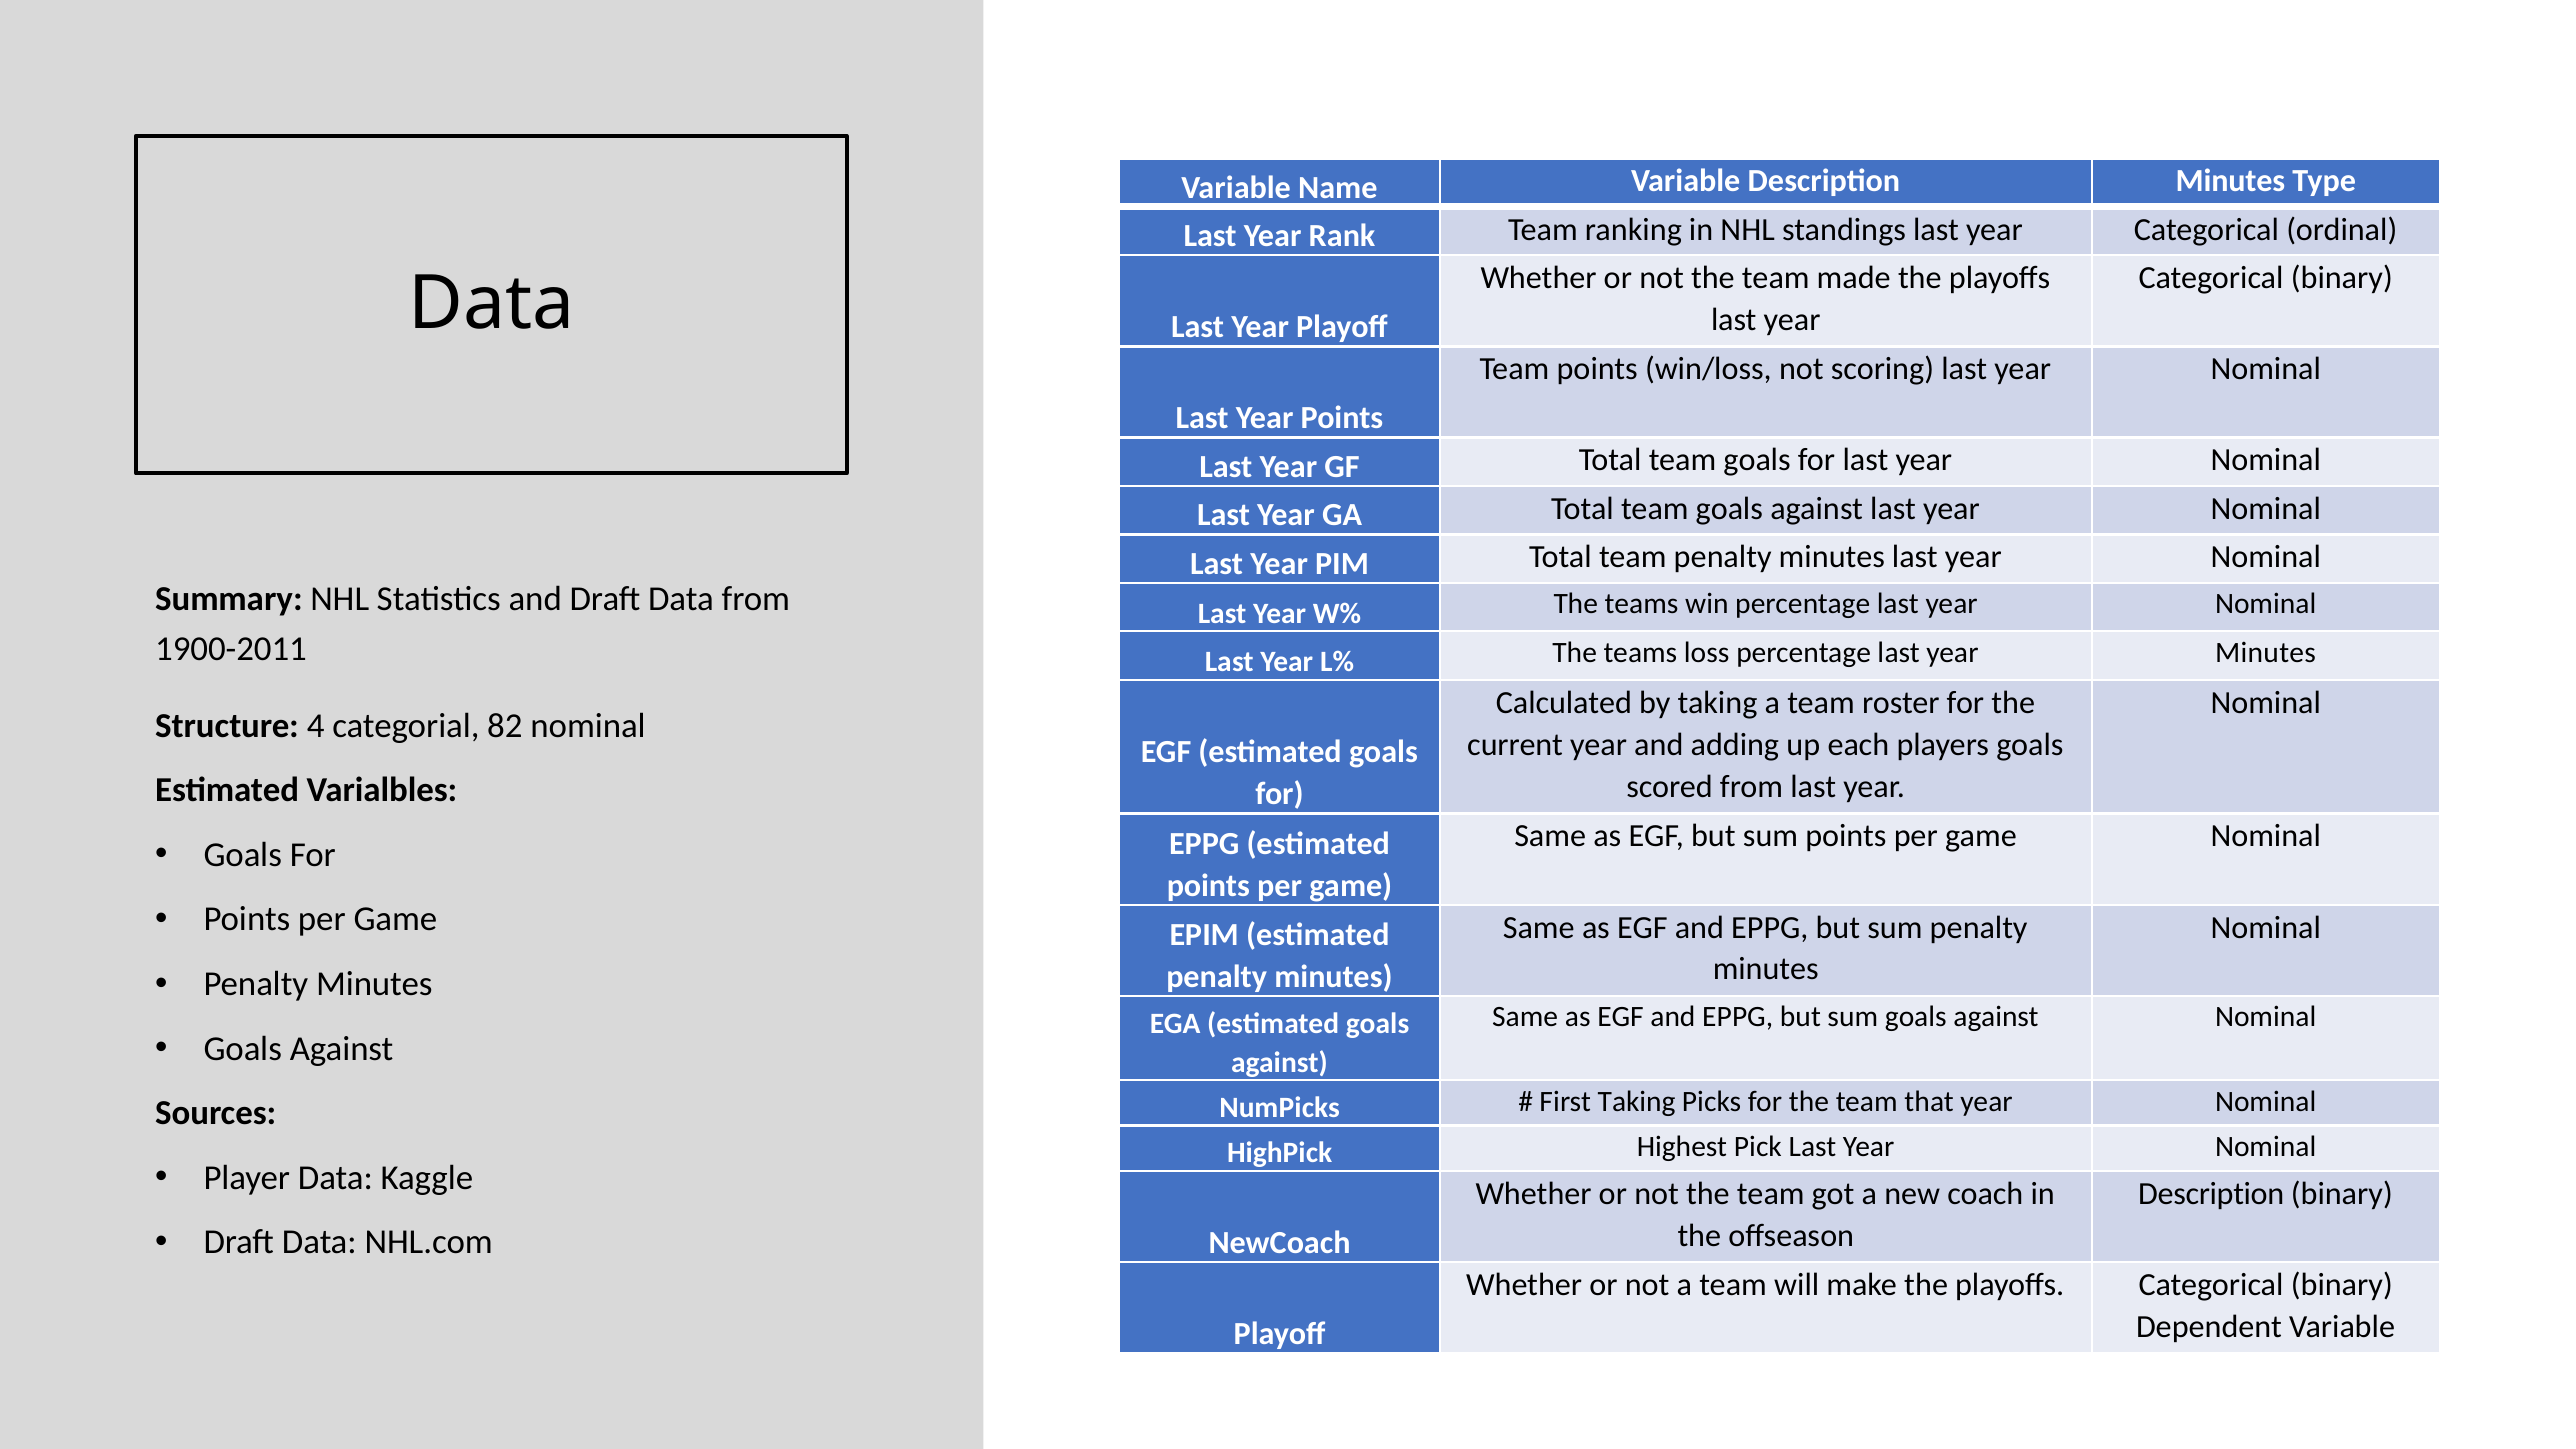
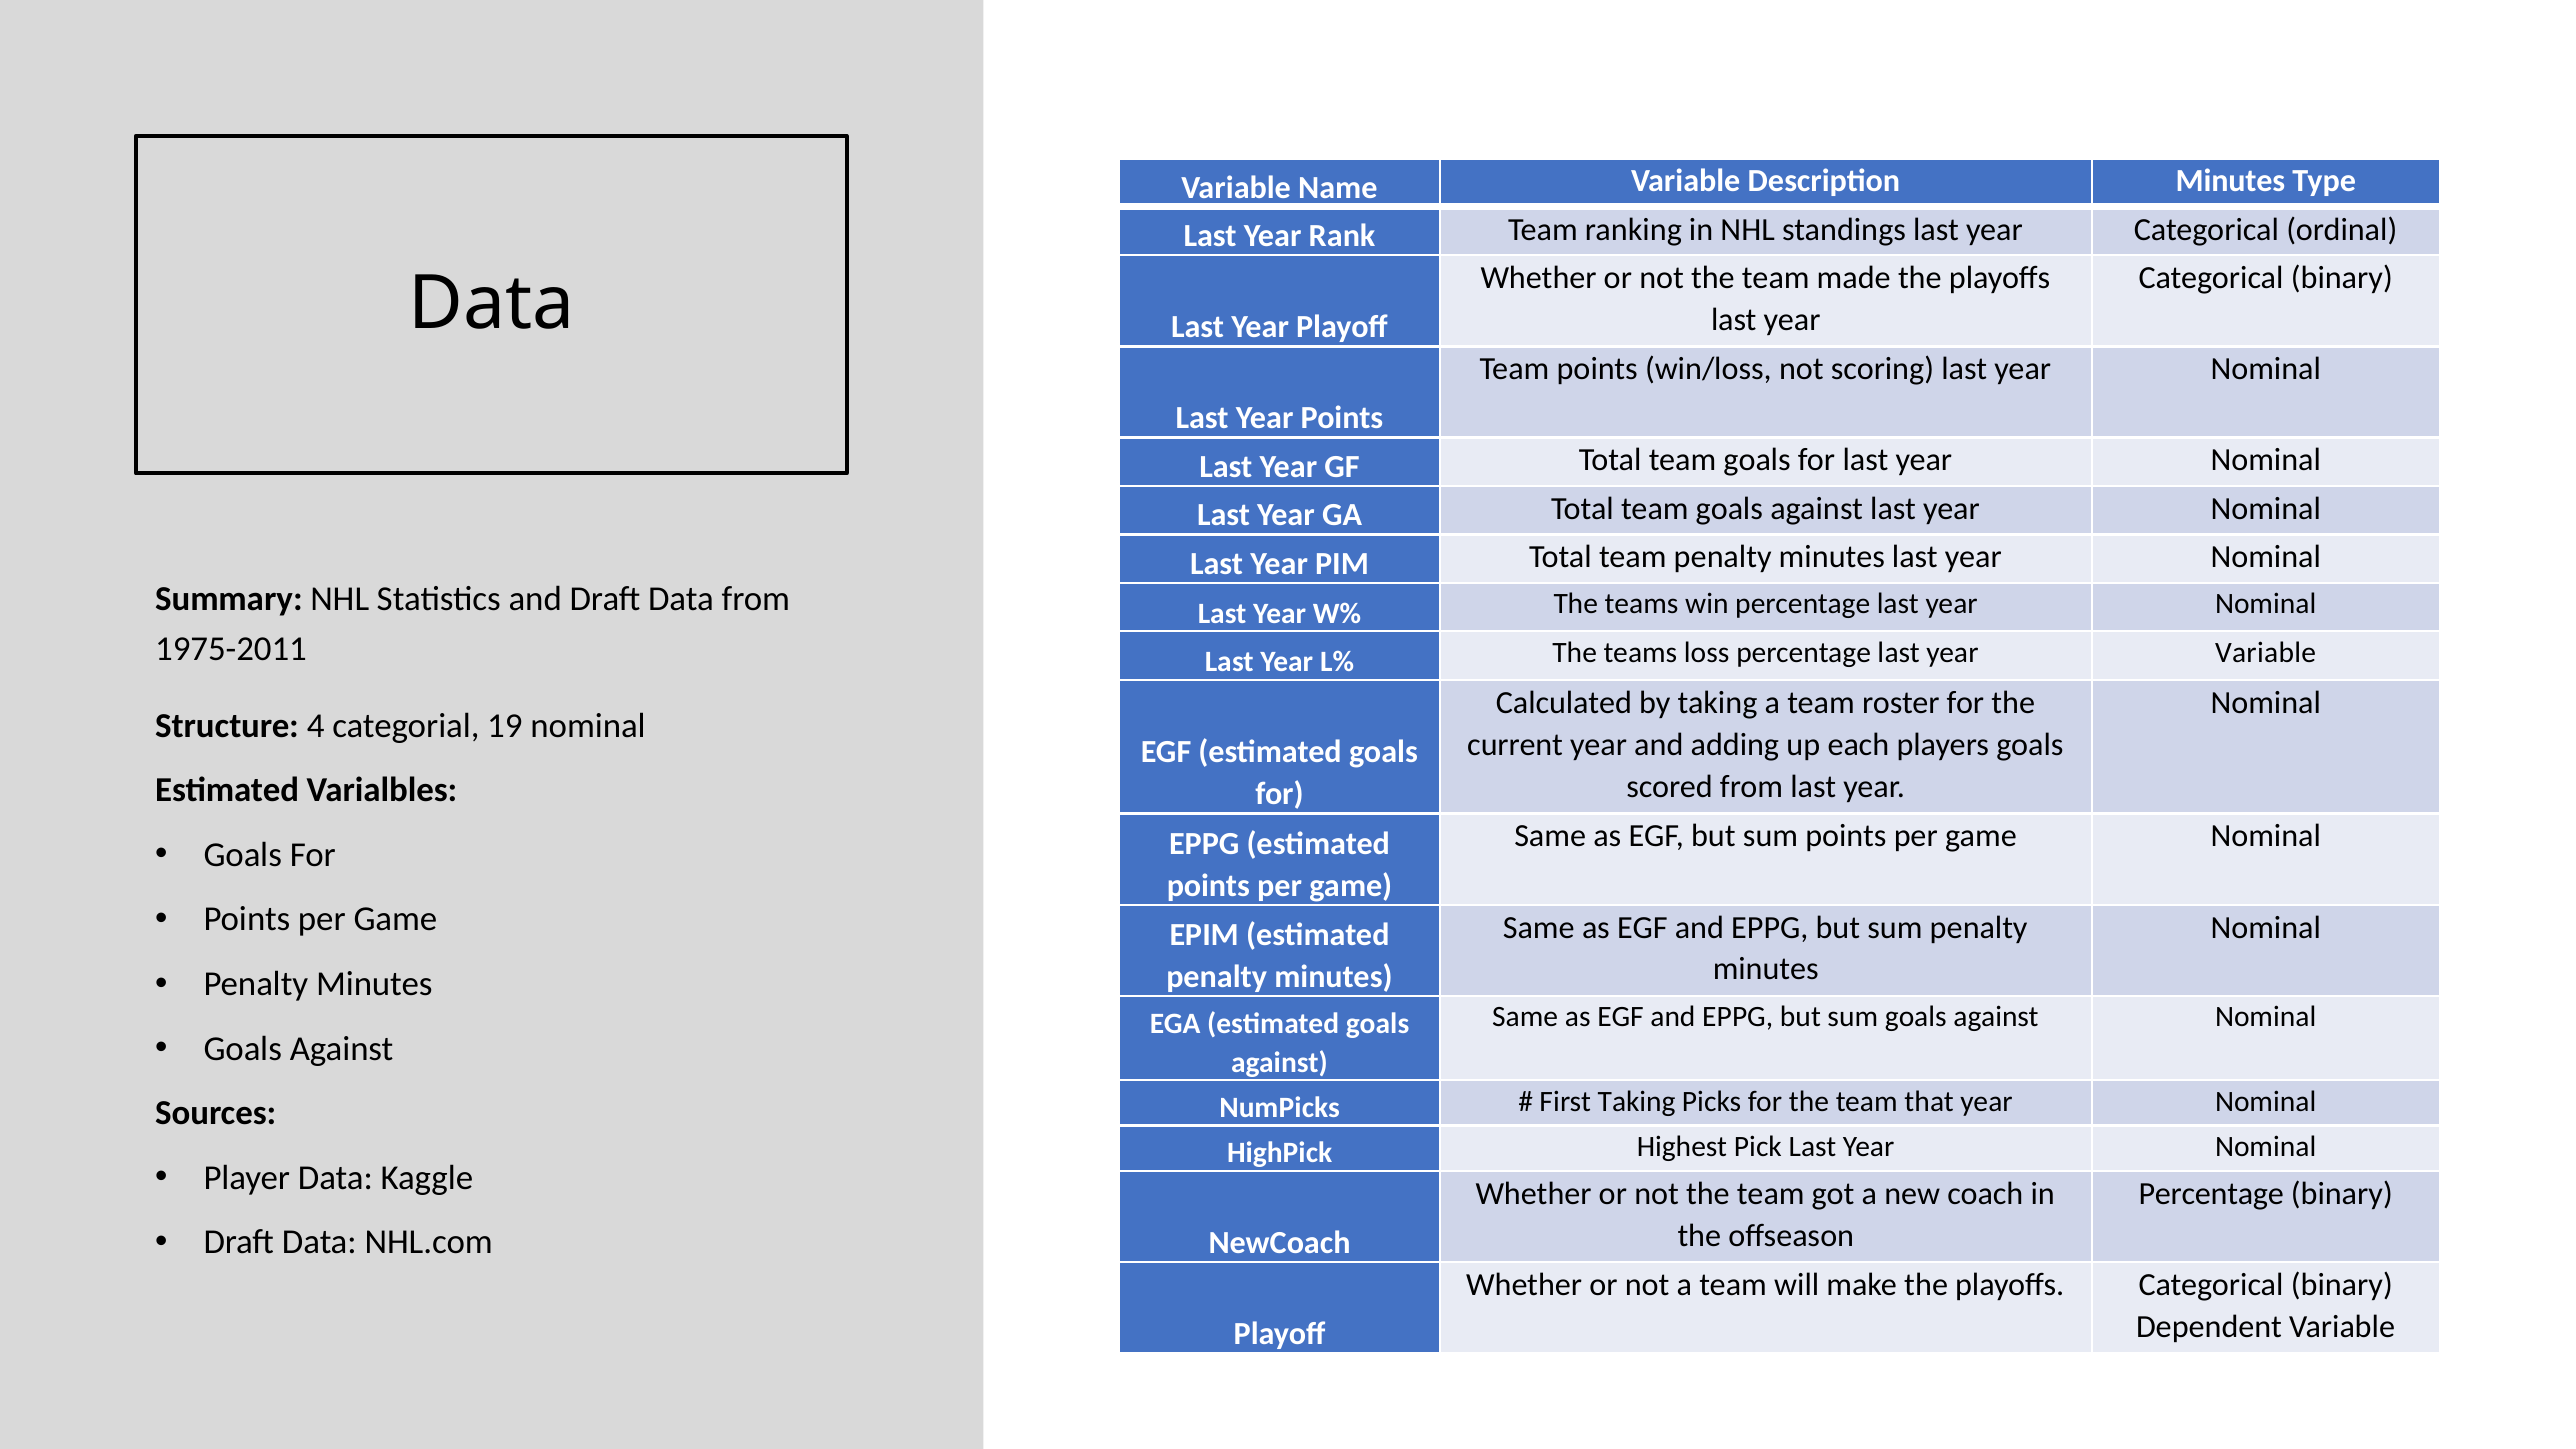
1900-2011: 1900-2011 -> 1975-2011 (231, 649)
year Minutes: Minutes -> Variable (2266, 652)
82: 82 -> 19 (505, 726)
Description: Description -> Percentage (2211, 1194)
